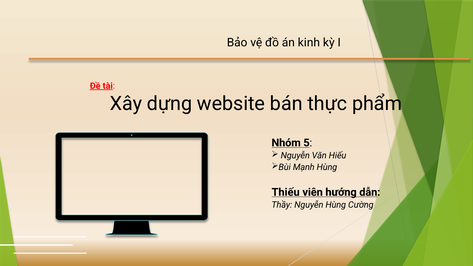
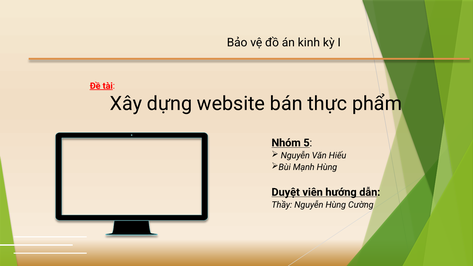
Thiếu: Thiếu -> Duyệt (286, 192)
